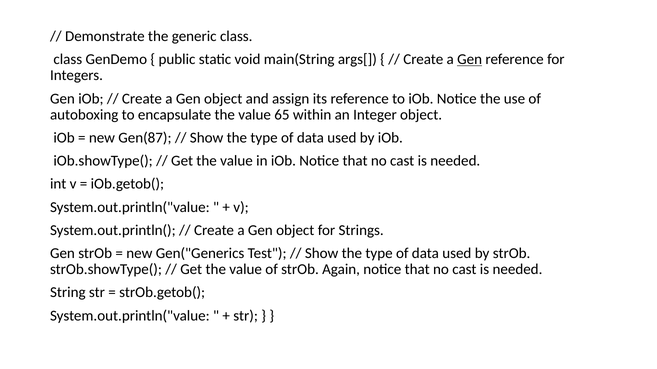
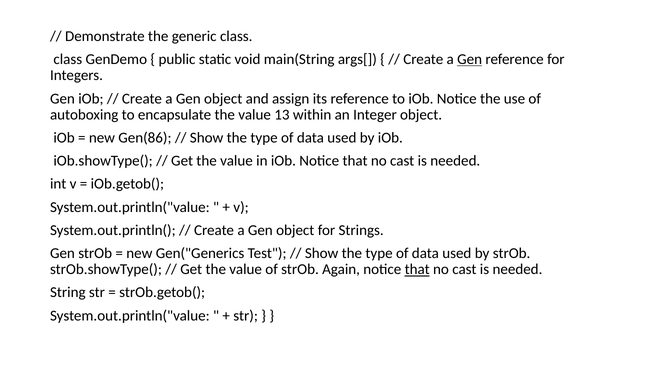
65: 65 -> 13 (282, 115)
Gen(87: Gen(87 -> Gen(86 (145, 138)
that underline: none -> present (417, 270)
